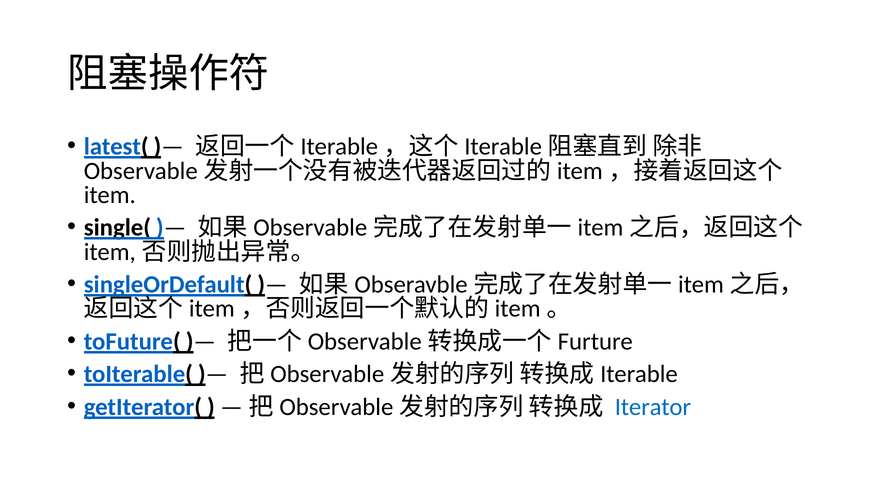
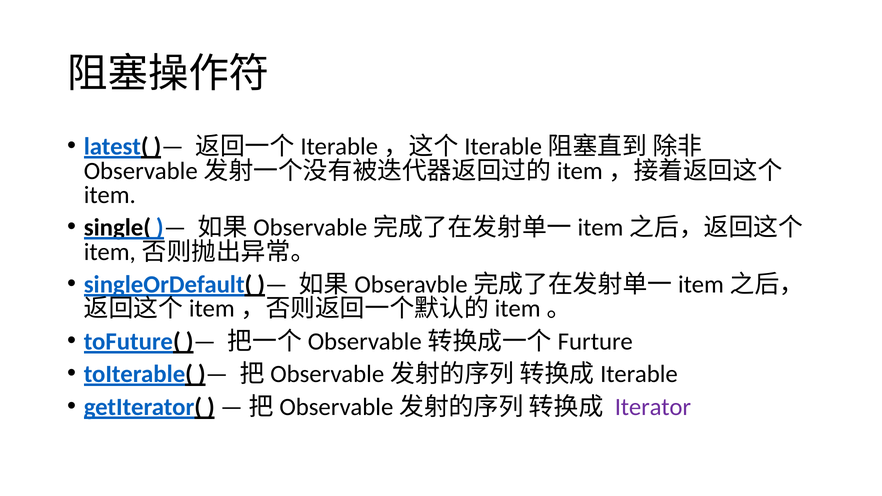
Iterator colour: blue -> purple (653, 407)
